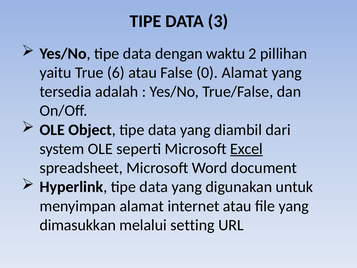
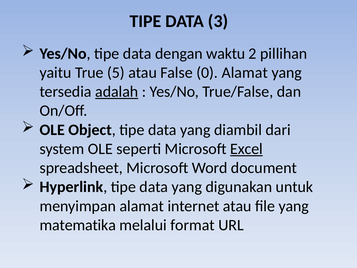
6: 6 -> 5 (116, 73)
adalah underline: none -> present (117, 92)
dimasukkan: dimasukkan -> matematika (78, 225)
setting: setting -> format (193, 225)
